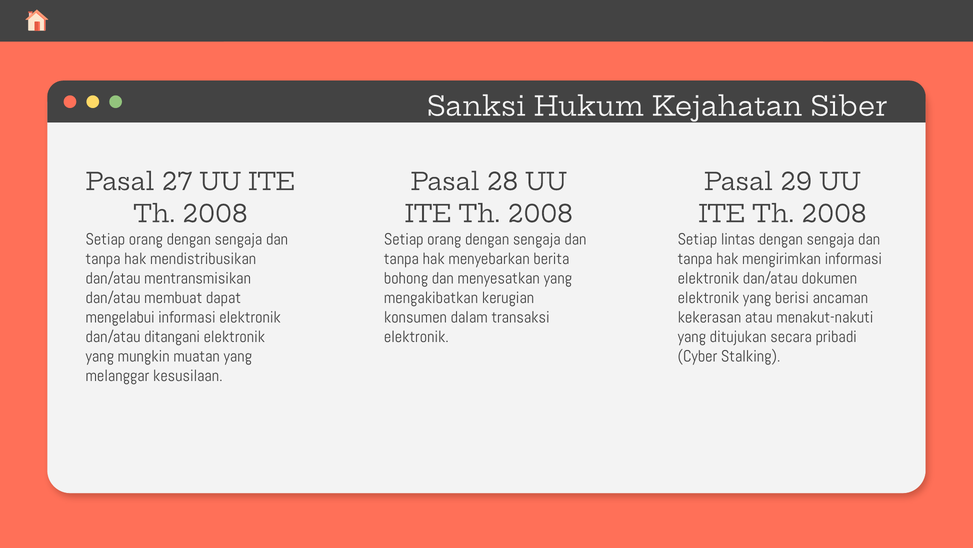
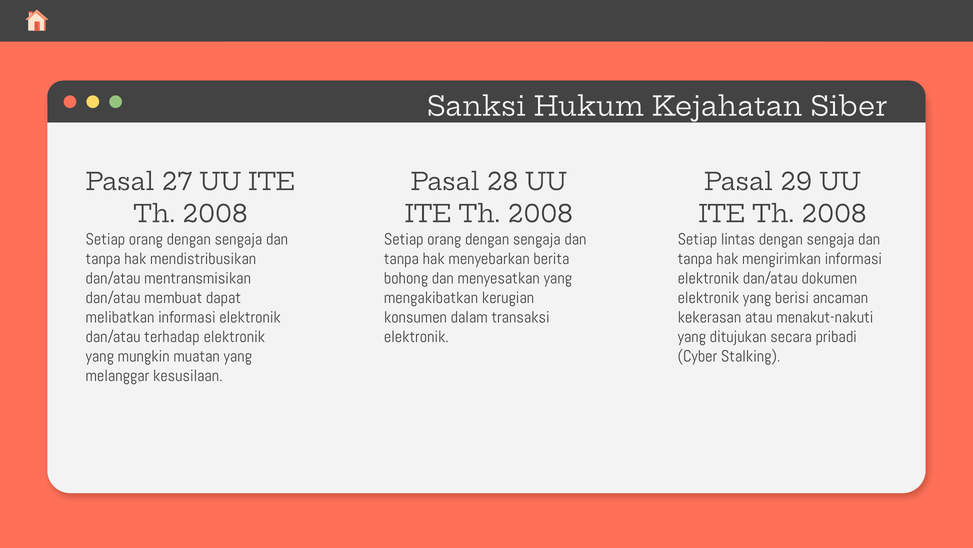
mengelabui: mengelabui -> melibatkan (120, 317)
ditangani: ditangani -> terhadap (172, 337)
